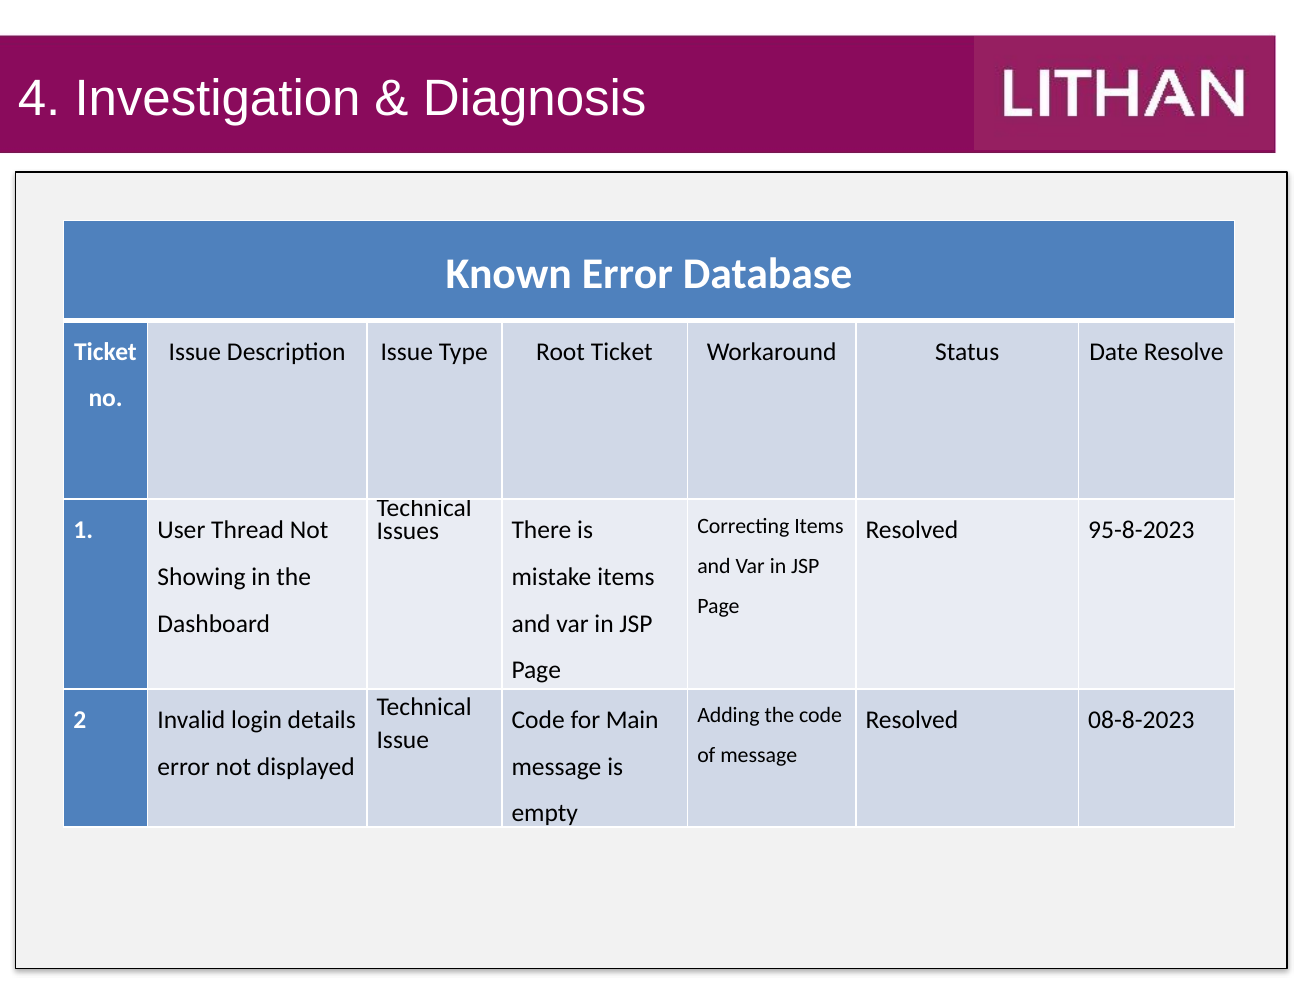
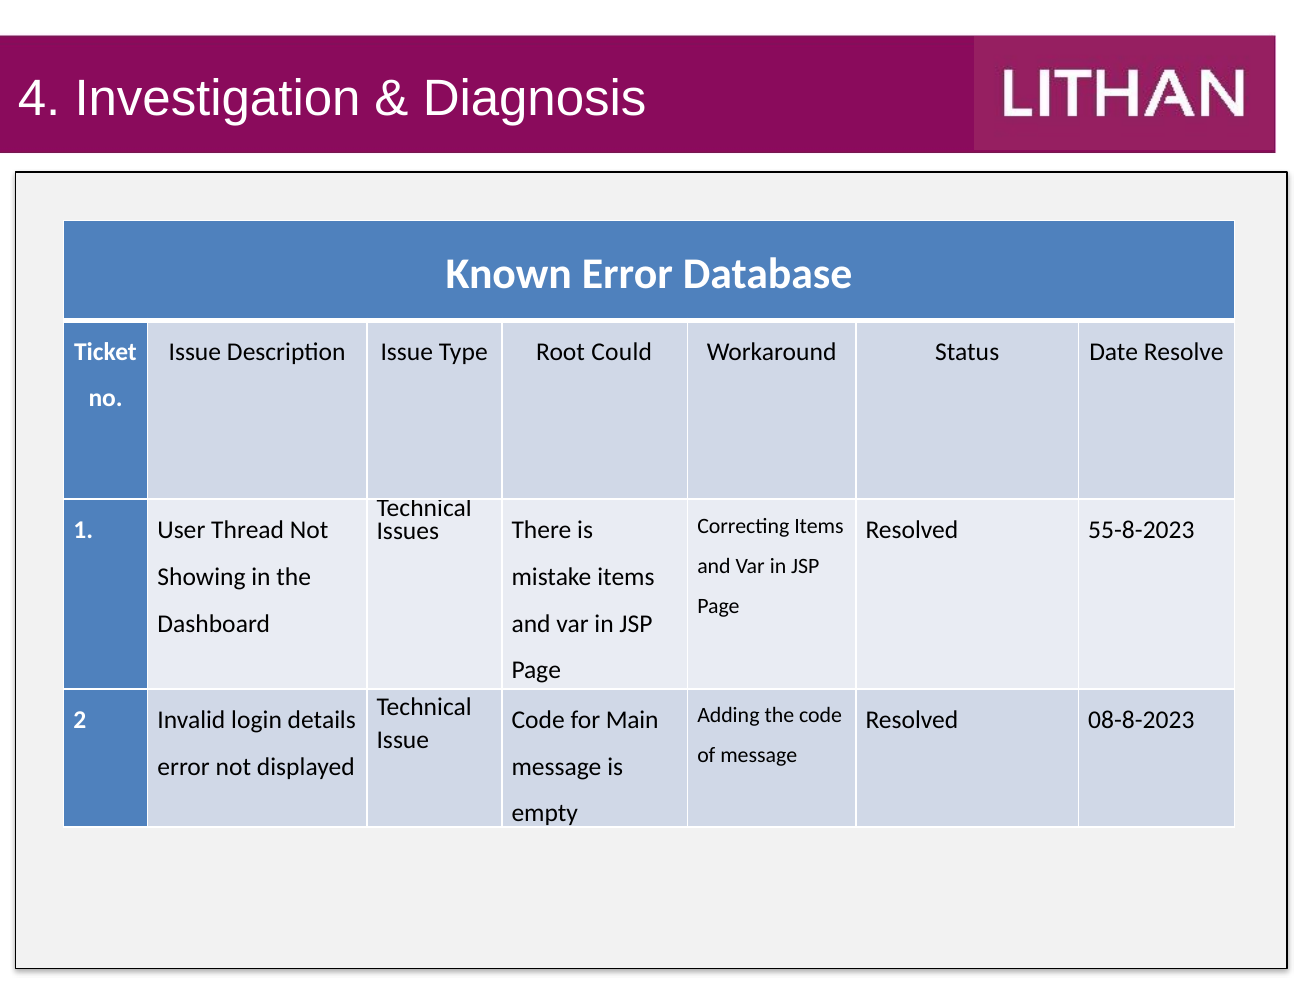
Root Ticket: Ticket -> Could (622, 352)
95-8-2023: 95-8-2023 -> 55-8-2023 (1141, 530)
